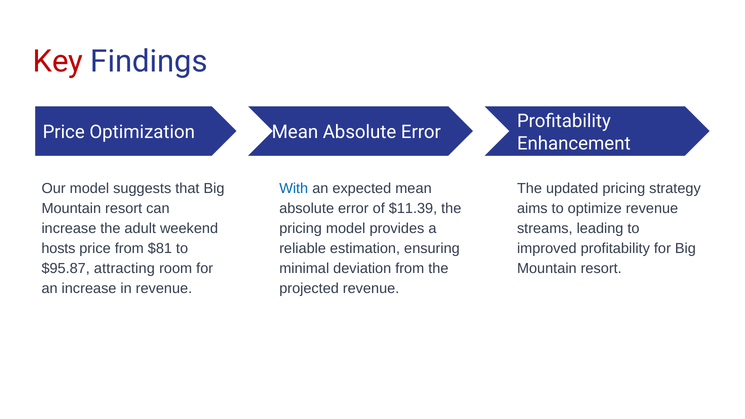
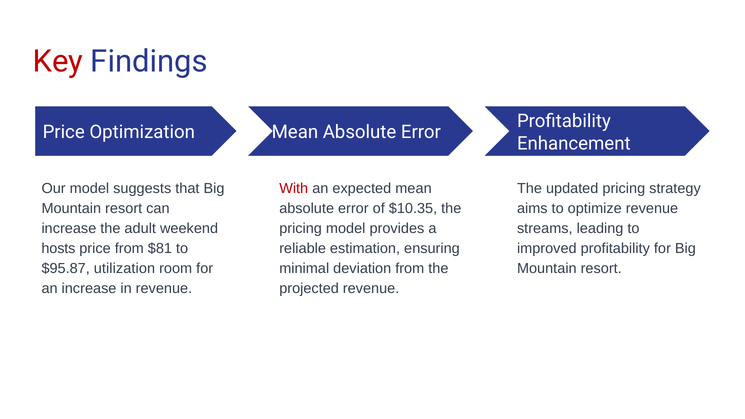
With colour: blue -> red (294, 188)
$11.39: $11.39 -> $10.35 (413, 208)
attracting: attracting -> utilization (124, 268)
